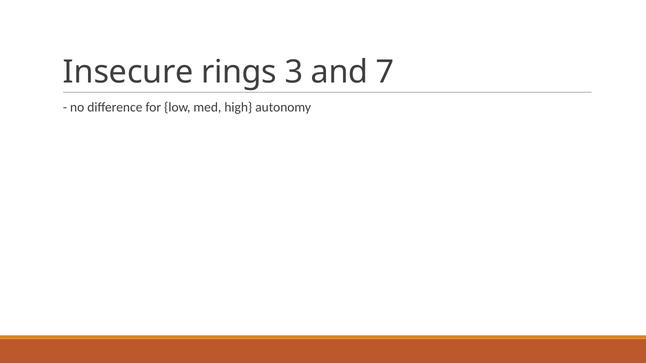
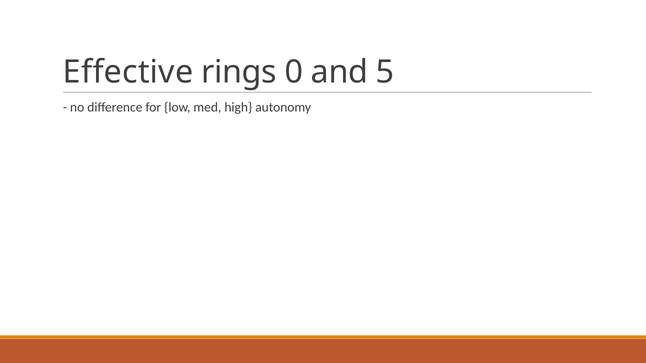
Insecure: Insecure -> Effective (128, 72)
3: 3 -> 0 (294, 72)
7: 7 -> 5 (385, 72)
